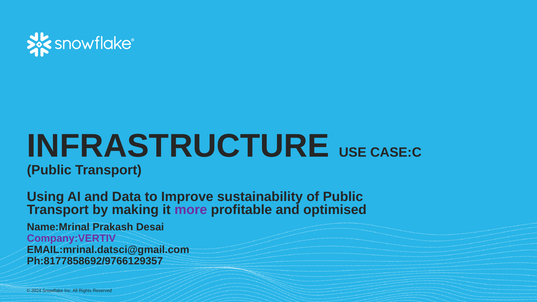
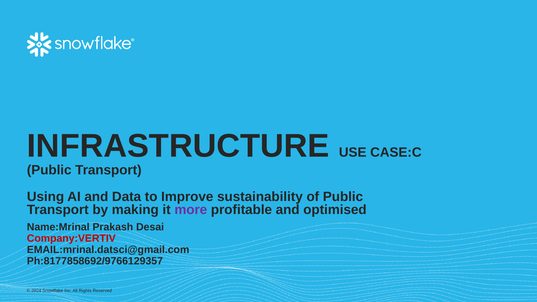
Company:VERTIV colour: purple -> red (71, 238)
